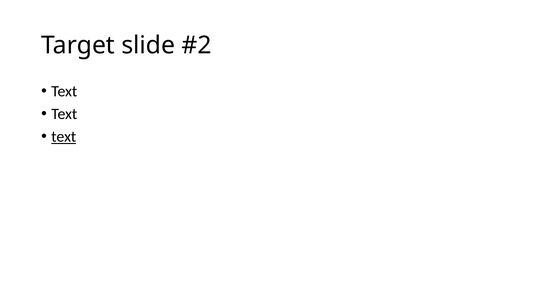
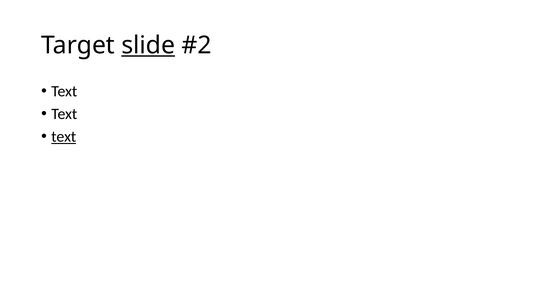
slide underline: none -> present (148, 45)
